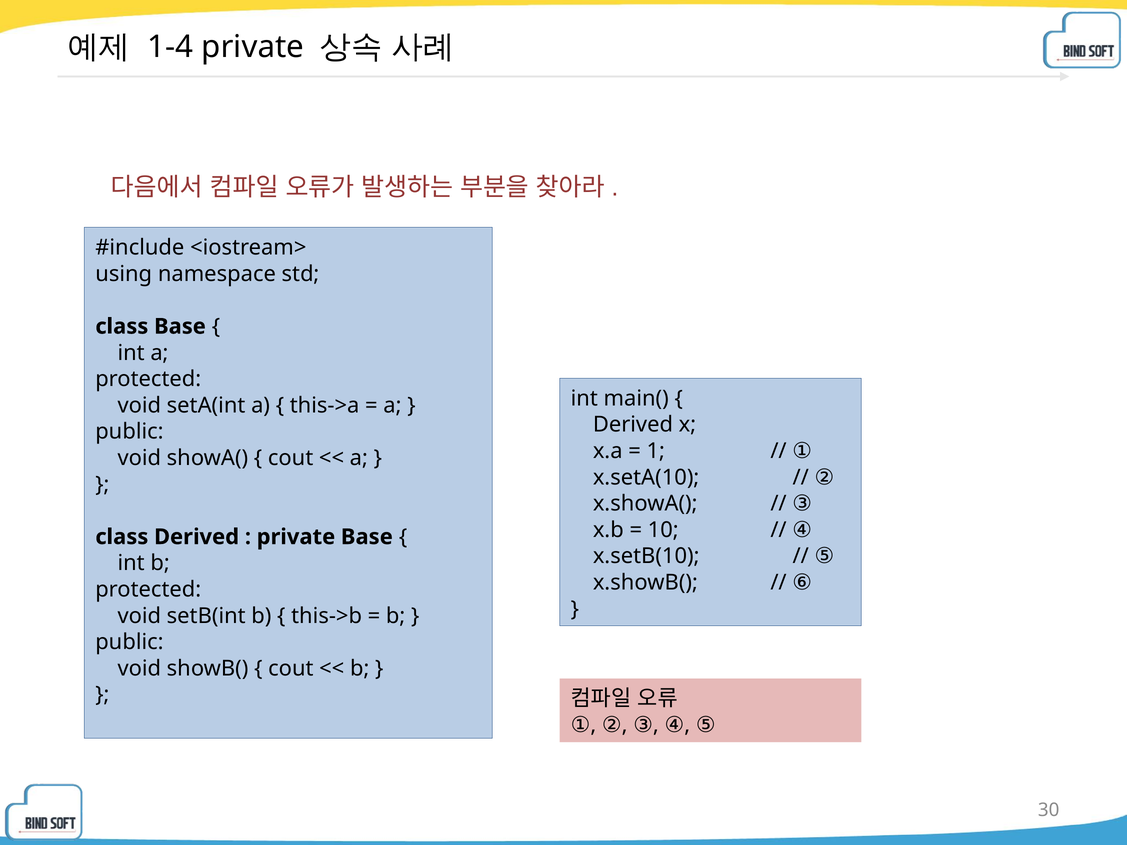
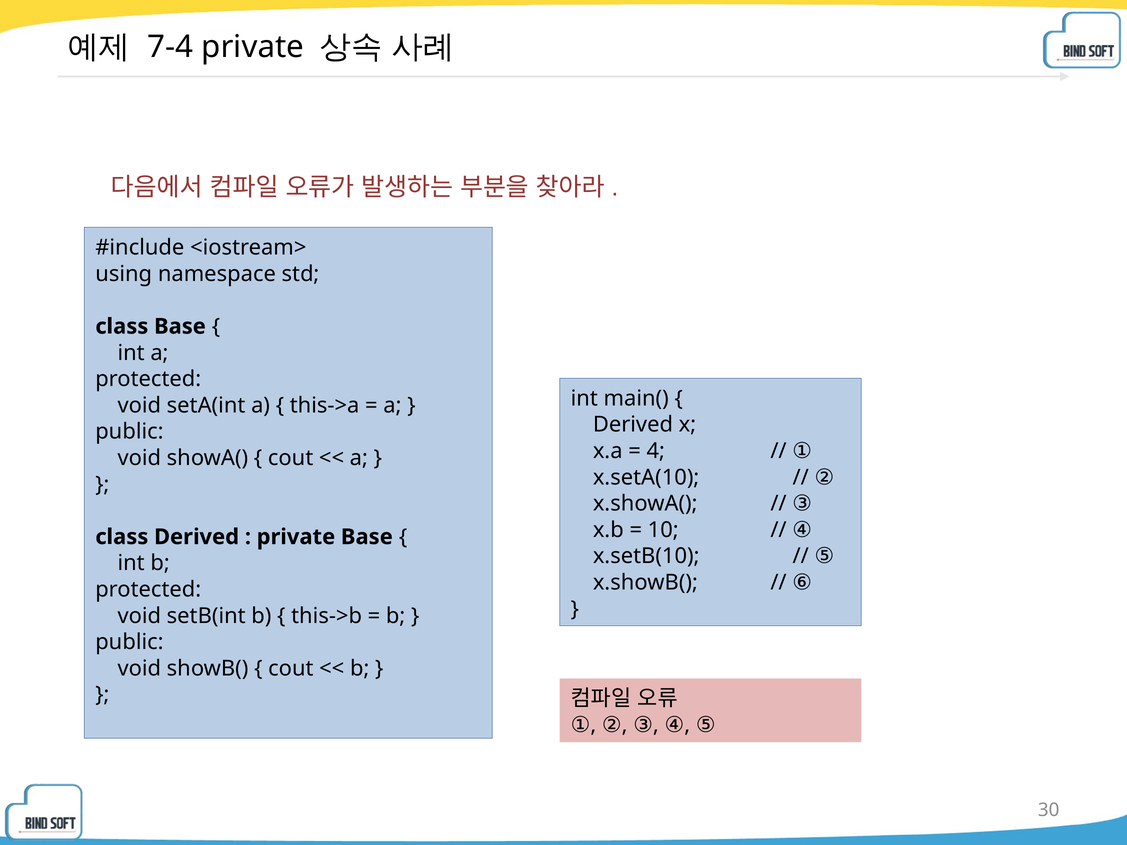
1-4: 1-4 -> 7-4 (170, 47)
1: 1 -> 4 (656, 451)
